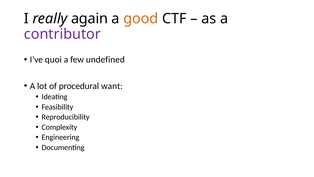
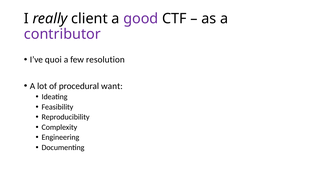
again: again -> client (89, 19)
good colour: orange -> purple (141, 19)
undefined: undefined -> resolution (105, 60)
